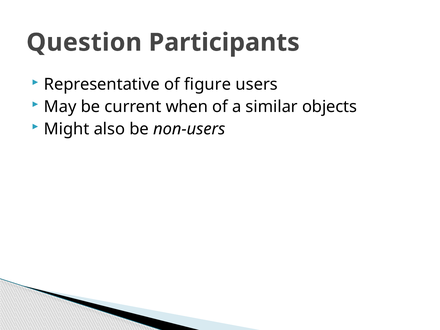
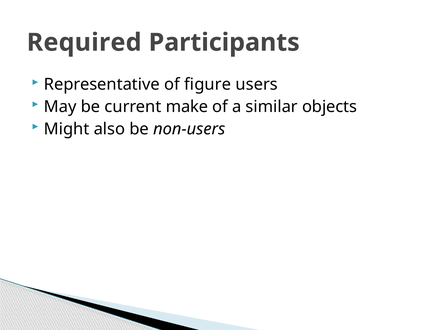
Question: Question -> Required (84, 42)
when: when -> make (187, 107)
